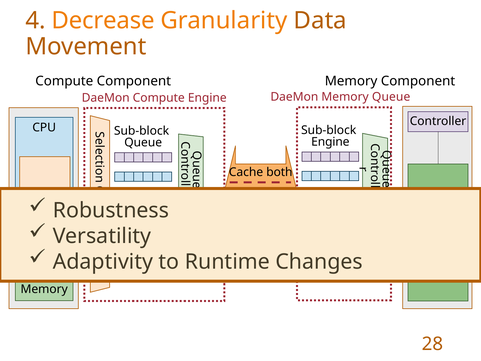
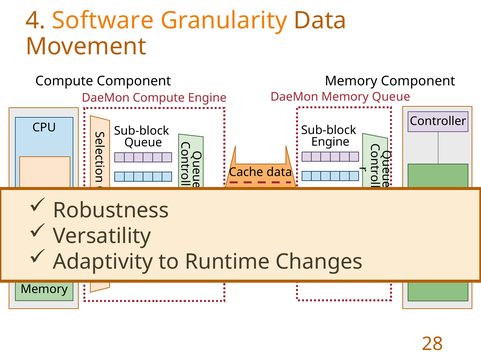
Decrease: Decrease -> Software (103, 21)
Cache both: both -> data (279, 172)
